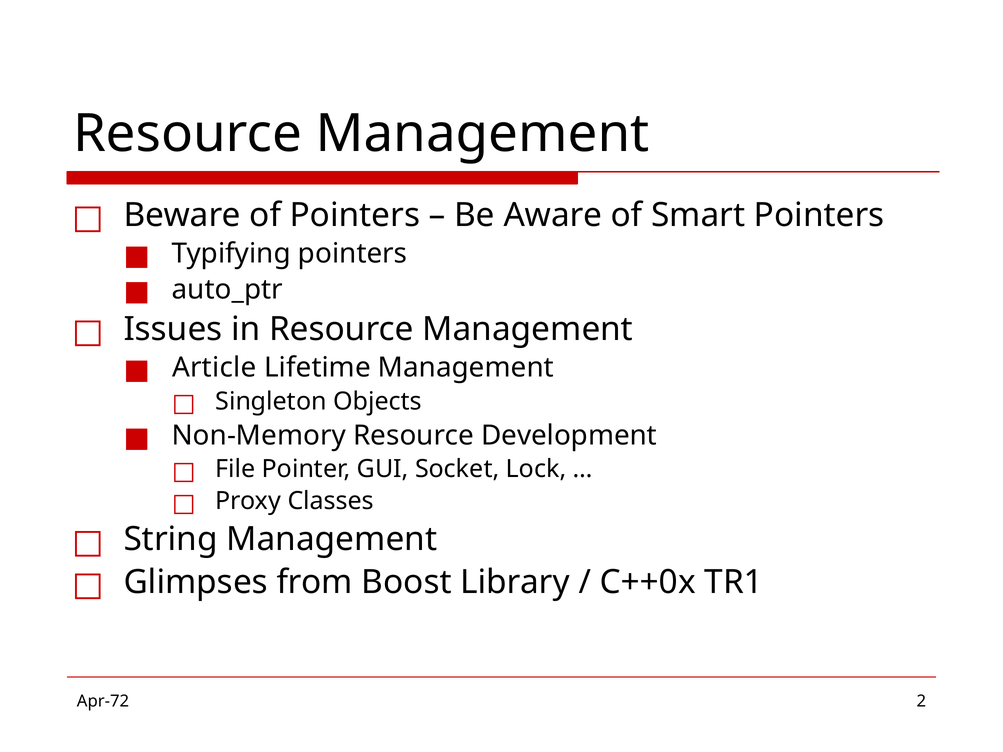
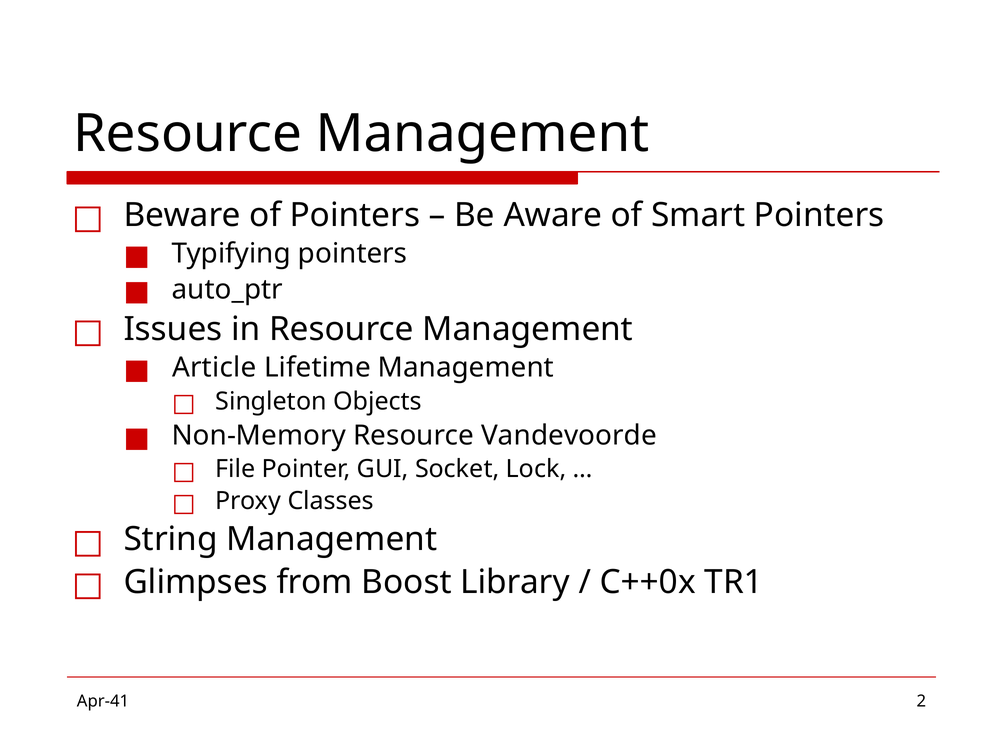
Development: Development -> Vandevoorde (569, 436)
Apr-72: Apr-72 -> Apr-41 (103, 701)
